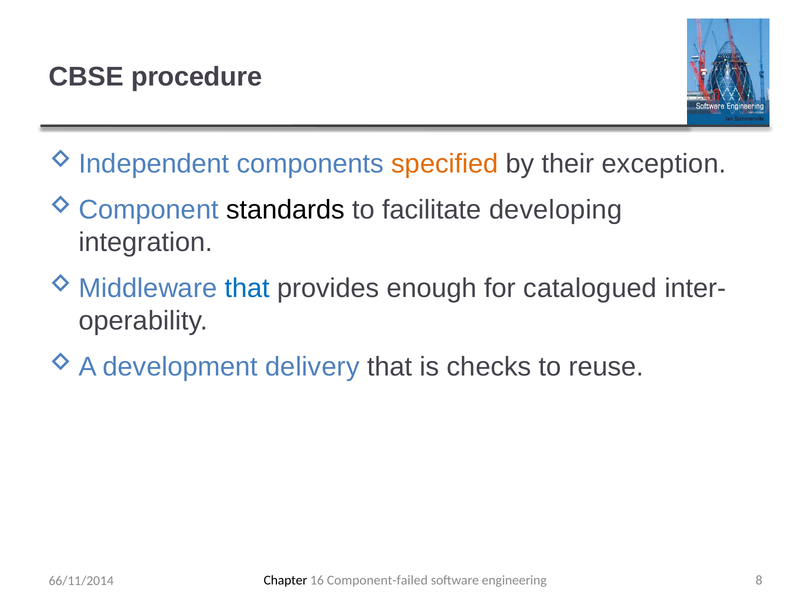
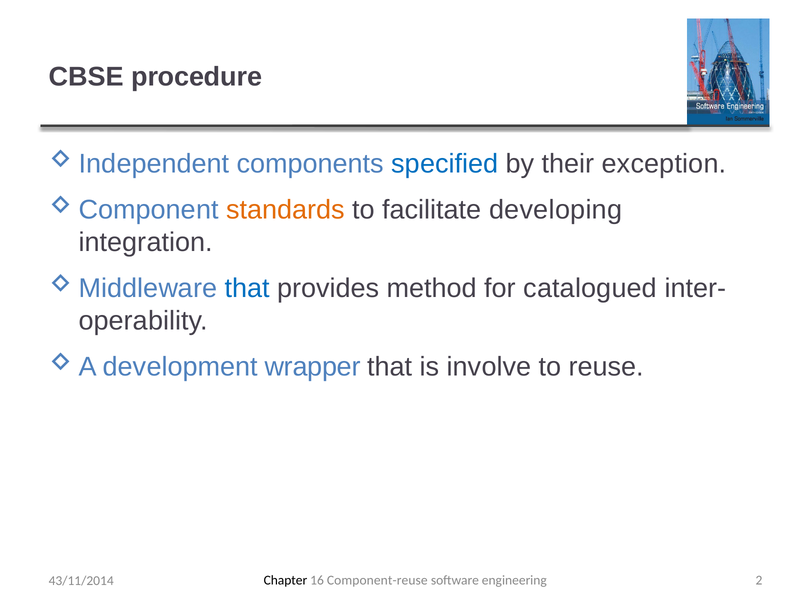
specified colour: orange -> blue (445, 164)
standards colour: black -> orange (285, 210)
enough: enough -> method (432, 288)
delivery: delivery -> wrapper (313, 367)
checks: checks -> involve (489, 367)
Component-failed: Component-failed -> Component-reuse (377, 581)
8: 8 -> 2 (759, 581)
66/11/2014: 66/11/2014 -> 43/11/2014 (81, 581)
